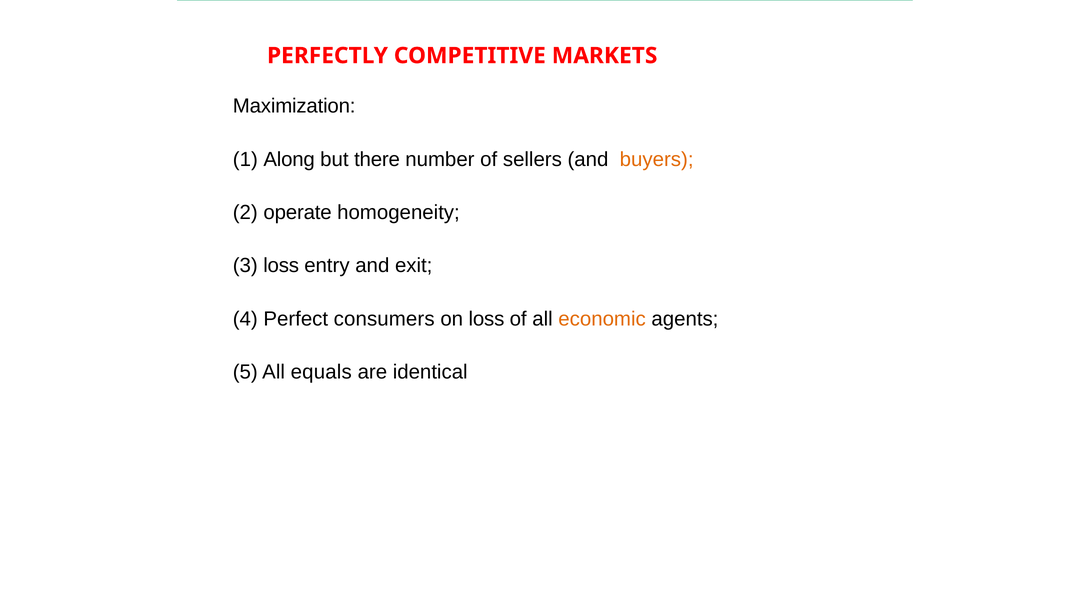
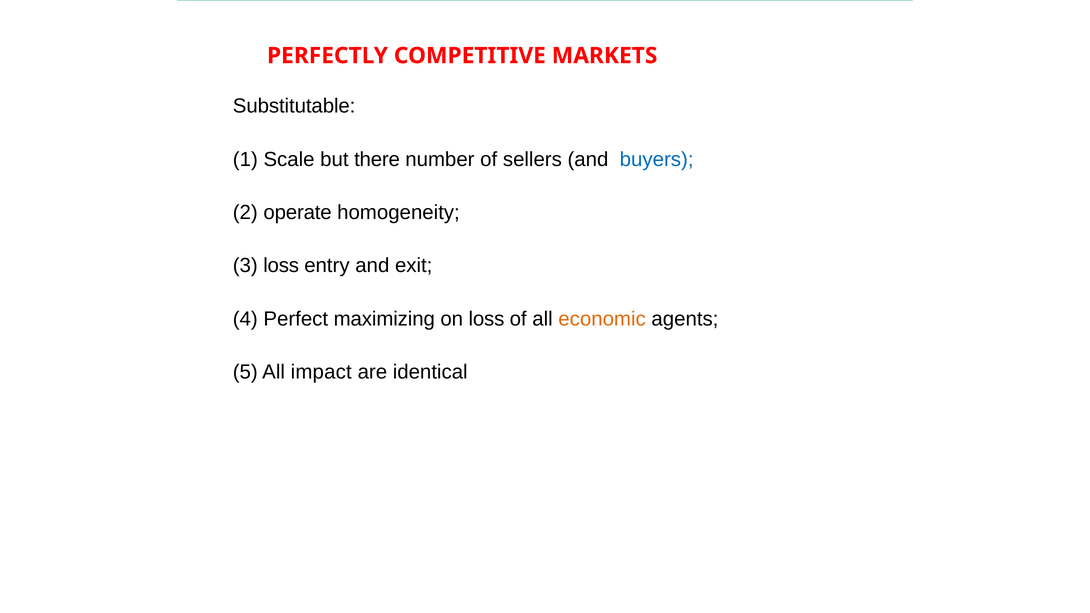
Maximization: Maximization -> Substitutable (294, 106)
Along: Along -> Scale (289, 159)
buyers colour: orange -> blue (657, 159)
consumers: consumers -> maximizing (384, 319)
equals: equals -> impact (321, 372)
